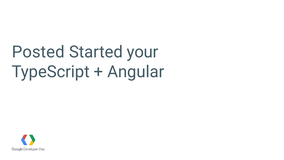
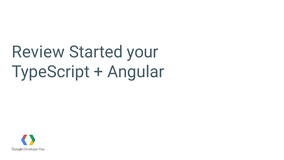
Posted: Posted -> Review (38, 52)
